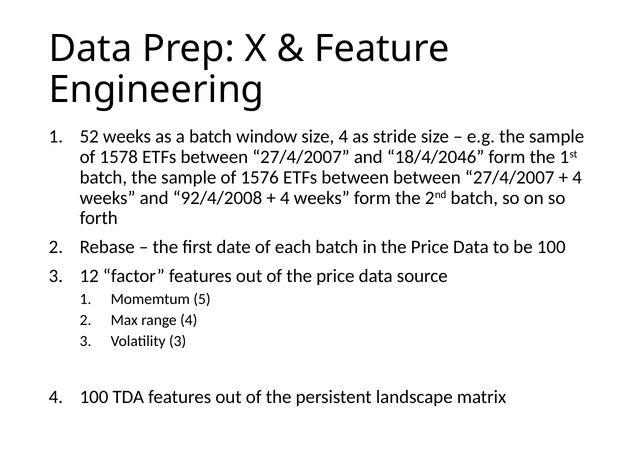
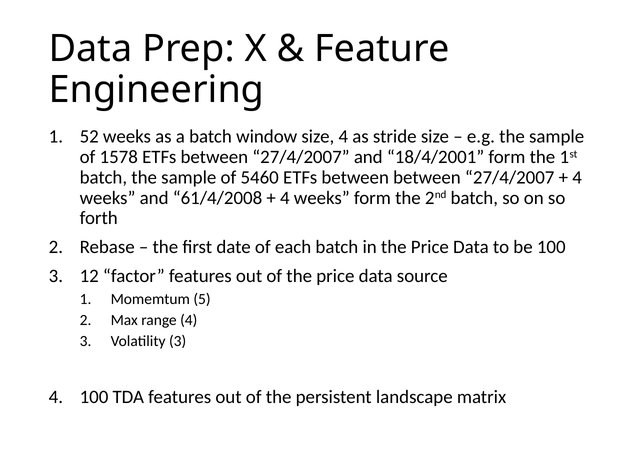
18/4/2046: 18/4/2046 -> 18/4/2001 (436, 157)
1576: 1576 -> 5460 (260, 178)
92/4/2008: 92/4/2008 -> 61/4/2008 (218, 198)
